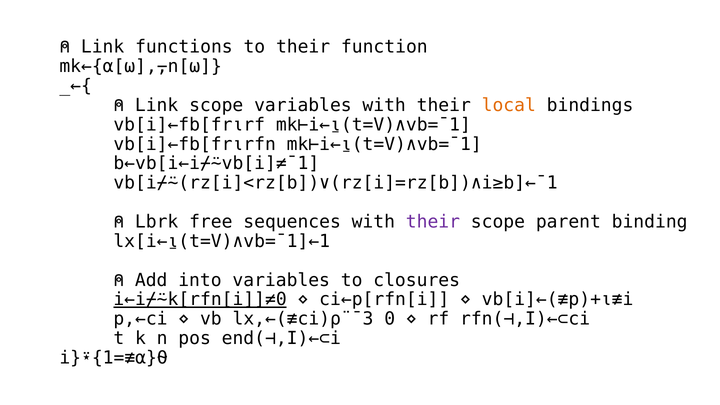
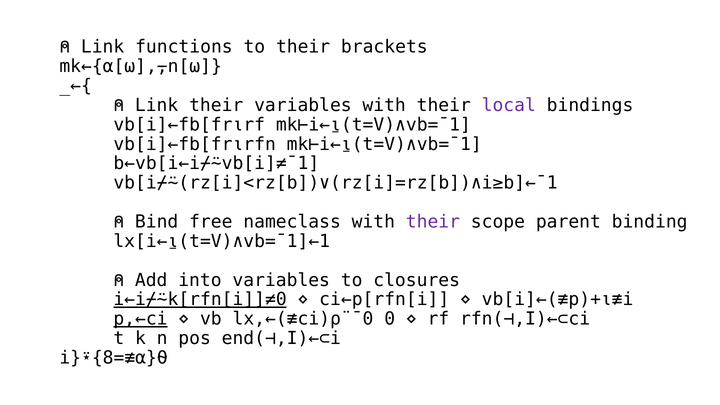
function: function -> brackets (384, 47)
Link scope: scope -> their (216, 105)
local colour: orange -> purple (509, 105)
Lbrk: Lbrk -> Bind (157, 222)
sequences: sequences -> nameclass (292, 222)
p,←ci underline: none -> present (140, 319)
lx,←(≢ci)⍴¨¯3: lx,←(≢ci)⍴¨¯3 -> lx,←(≢ci)⍴¨¯0 (303, 319)
i}⍣{1=≢⍺}⍬: i}⍣{1=≢⍺}⍬ -> i}⍣{8=≢⍺}⍬ (114, 358)
